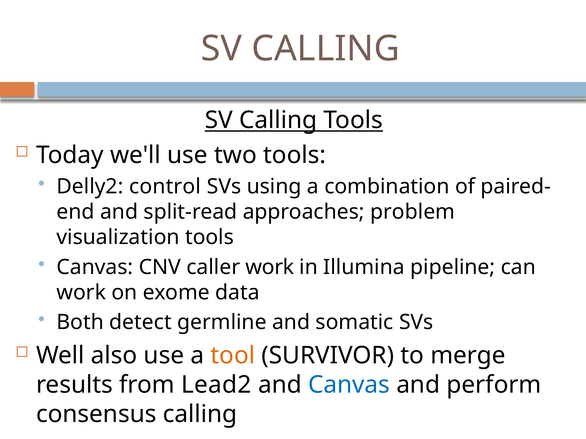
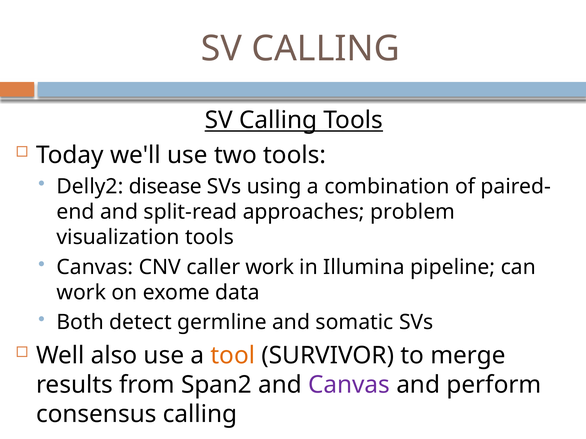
control: control -> disease (165, 187)
Lead2: Lead2 -> Span2 (216, 385)
Canvas colour: blue -> purple (349, 385)
